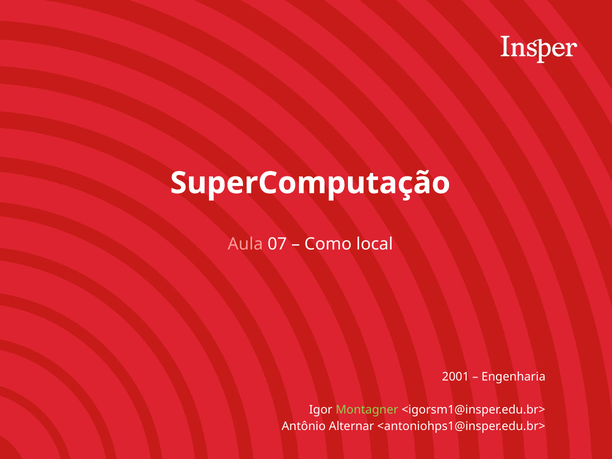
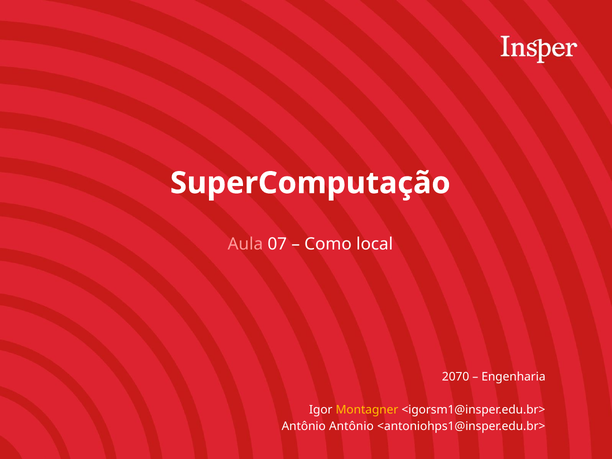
2001: 2001 -> 2070 (456, 377)
Montagner colour: light green -> yellow (367, 410)
Antônio Alternar: Alternar -> Antônio (351, 427)
